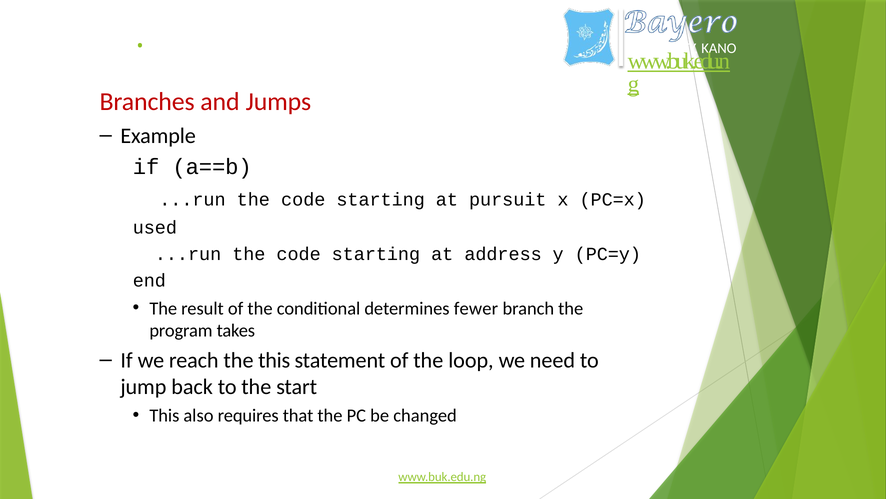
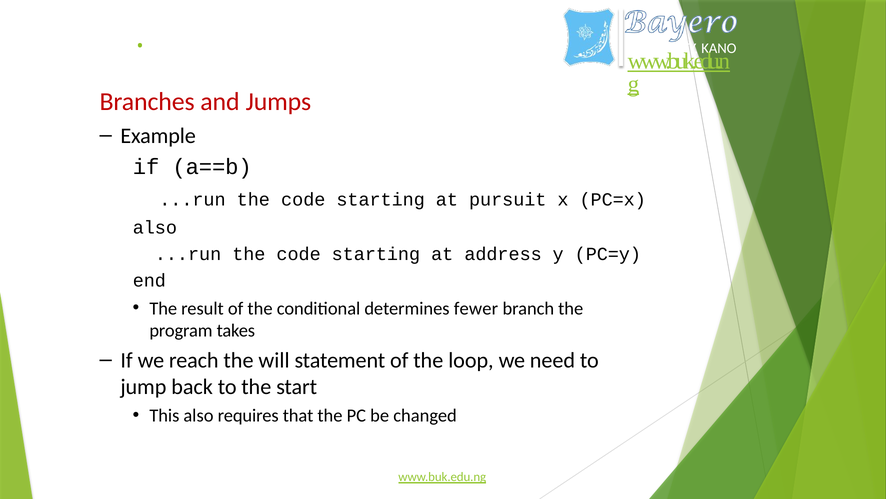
used: used -> also (155, 227)
the this: this -> will (274, 360)
